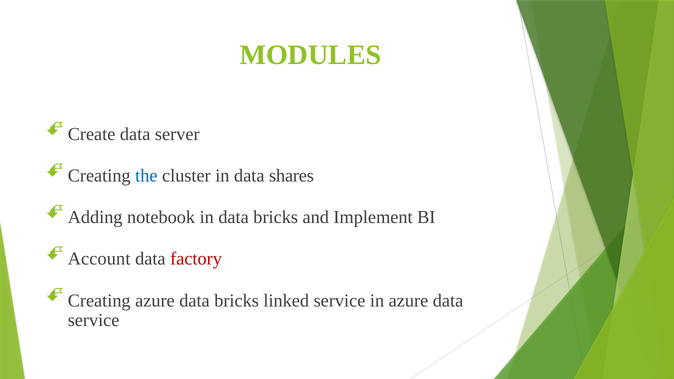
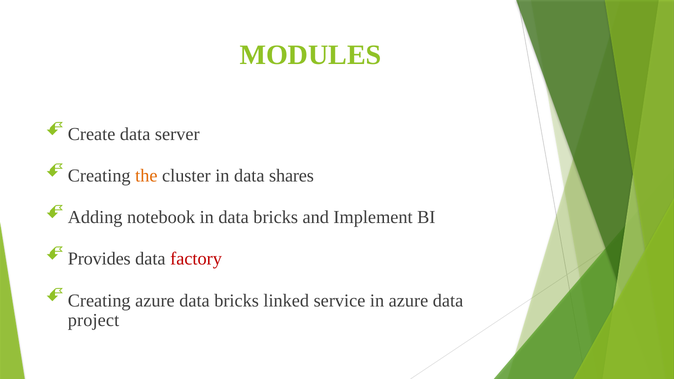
the colour: blue -> orange (146, 176)
Account: Account -> Provides (99, 259)
service: service -> project (94, 320)
